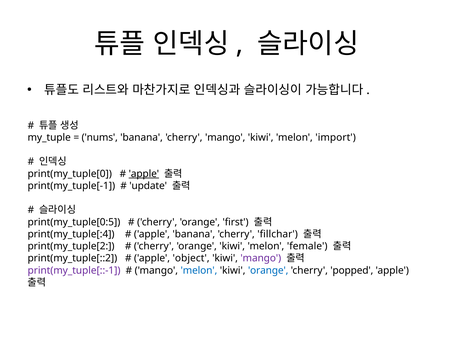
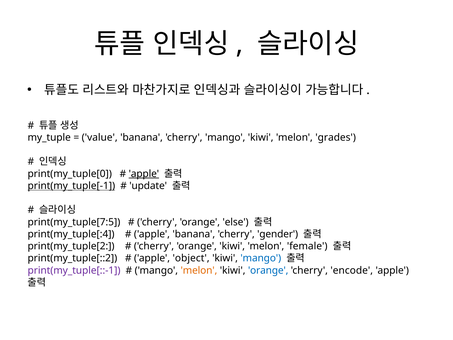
nums: nums -> value (100, 137)
import: import -> grades (336, 137)
print(my_tuple[-1 underline: none -> present (71, 186)
print(my_tuple[0:5: print(my_tuple[0:5 -> print(my_tuple[7:5 (74, 222)
first: first -> else (236, 222)
fillchar: fillchar -> gender (278, 234)
mango colour: purple -> blue (261, 258)
melon colour: blue -> orange (199, 270)
popped: popped -> encode (352, 270)
